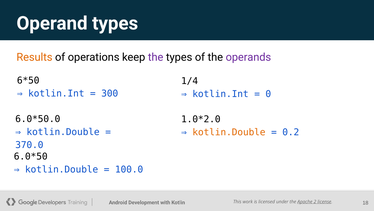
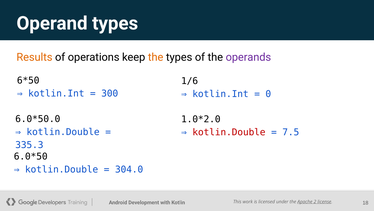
the colour: purple -> orange (156, 57)
1/4: 1/4 -> 1/6 (190, 81)
kotlin.Double colour: orange -> red (229, 132)
0.2: 0.2 -> 7.5 (291, 132)
370.0: 370.0 -> 335.3 (29, 145)
100.0: 100.0 -> 304.0 (129, 169)
